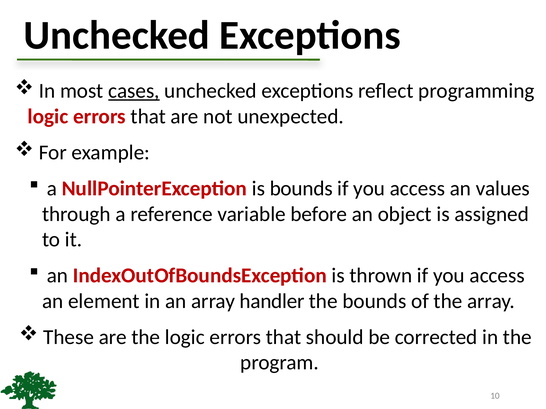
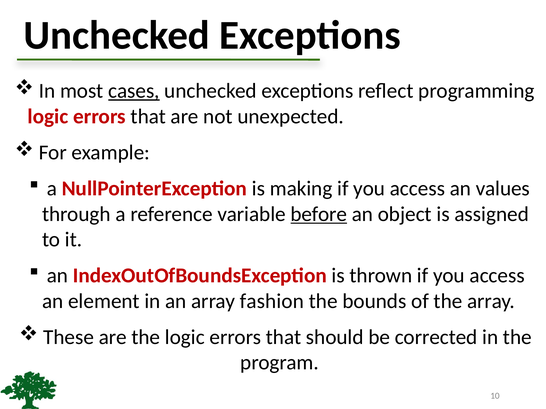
is bounds: bounds -> making (301, 189)
before underline: none -> present (319, 214)
handler: handler -> fashion (272, 301)
